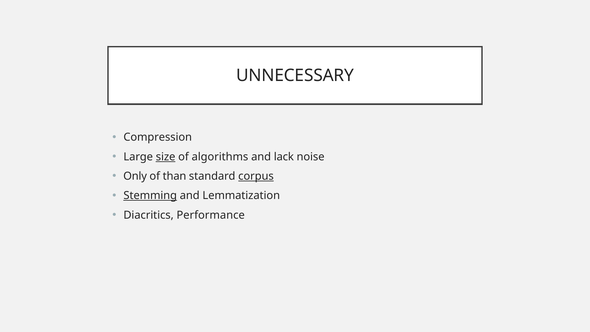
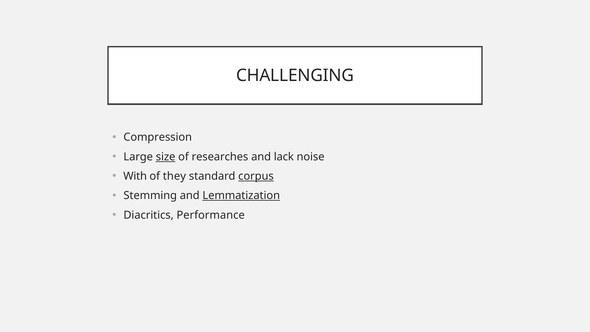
UNNECESSARY: UNNECESSARY -> CHALLENGING (295, 75)
algorithms: algorithms -> researches (220, 157)
Only: Only -> With (135, 176)
than: than -> they (174, 176)
Stemming underline: present -> none (150, 196)
Lemmatization underline: none -> present (241, 196)
